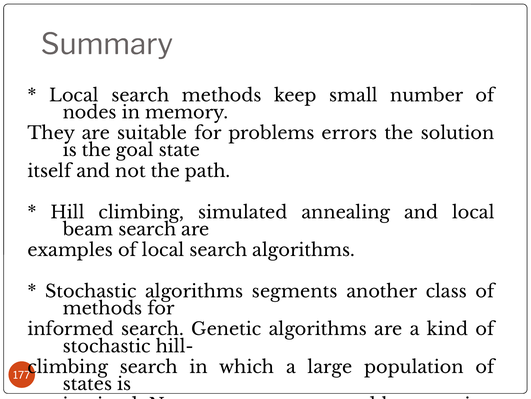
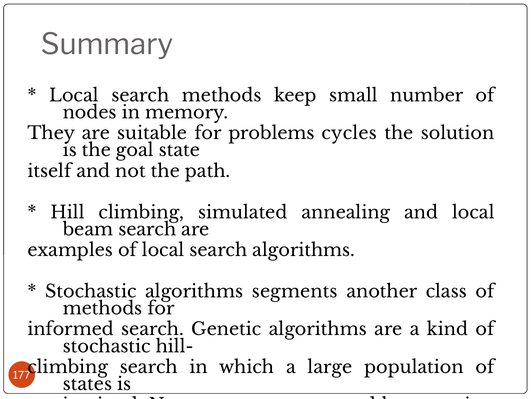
errors: errors -> cycles (349, 133)
